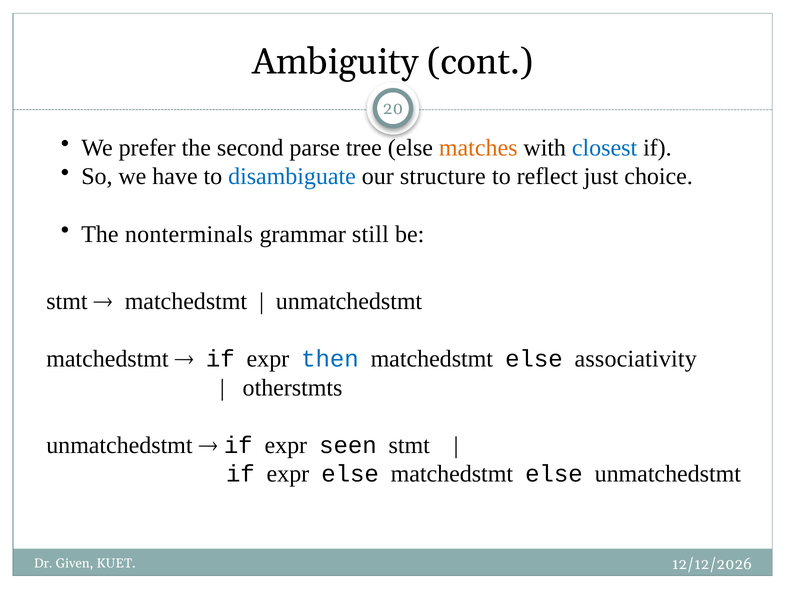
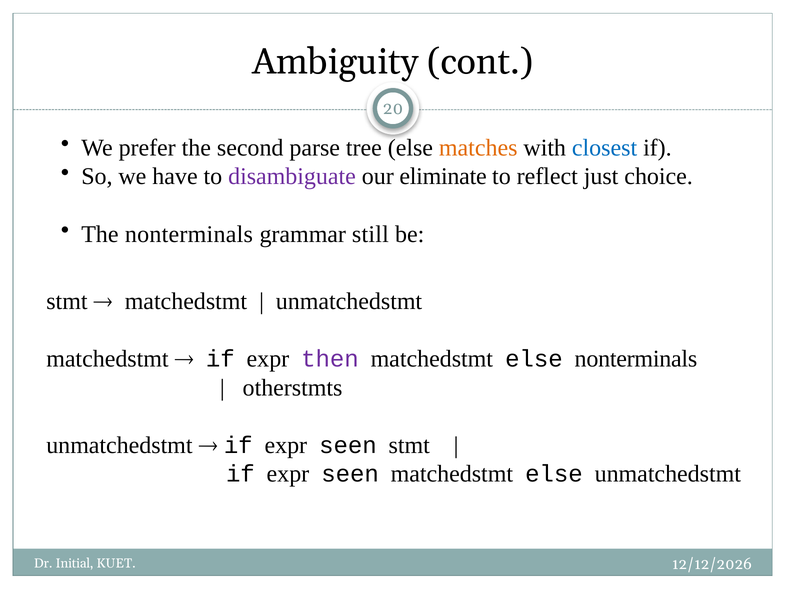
disambiguate colour: blue -> purple (292, 177)
structure: structure -> eliminate (443, 177)
then colour: blue -> purple (330, 359)
else associativity: associativity -> nonterminals (636, 359)
else: else -> seen (350, 474)
Given: Given -> Initial (75, 564)
